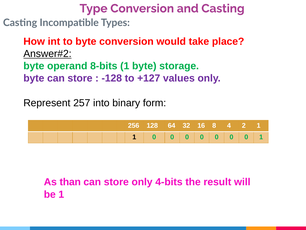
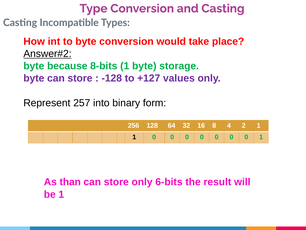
operand: operand -> because (67, 66)
4-bits: 4-bits -> 6-bits (169, 182)
